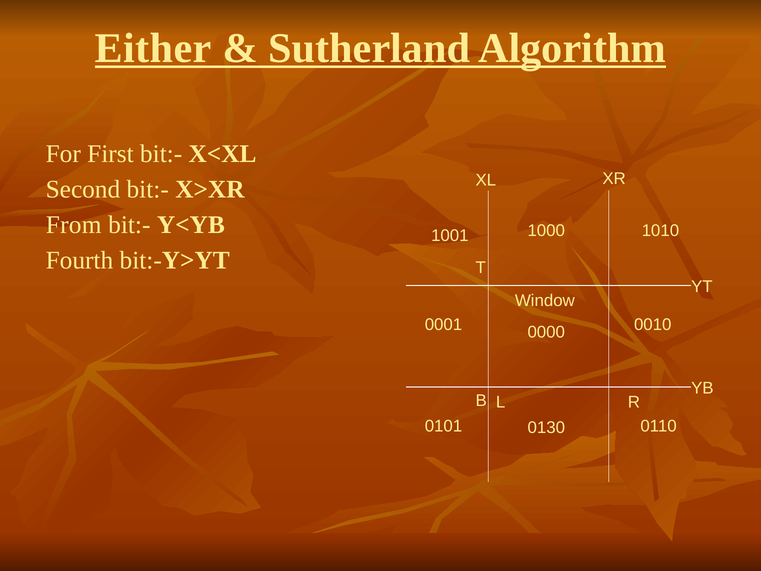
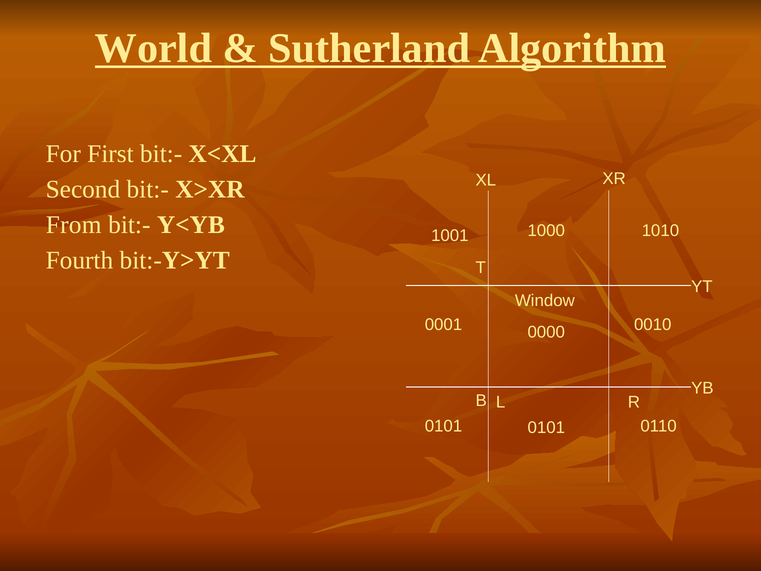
Either: Either -> World (153, 48)
0101 0130: 0130 -> 0101 (546, 427)
